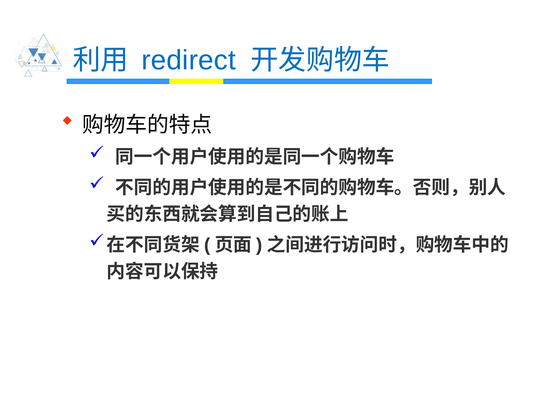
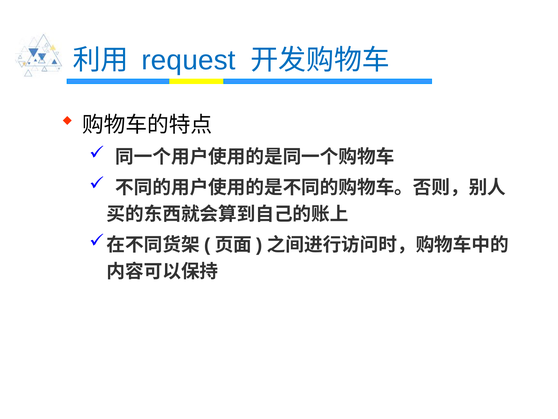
redirect: redirect -> request (189, 60)
